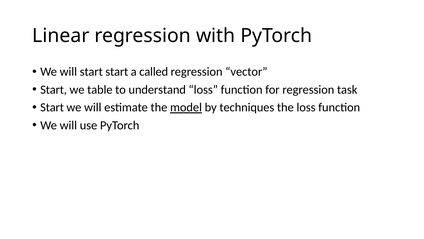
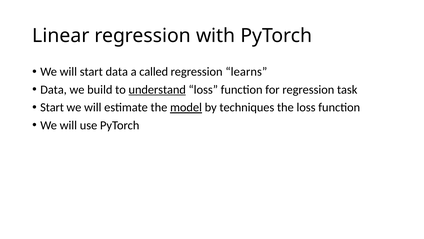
start start: start -> data (117, 72)
vector: vector -> learns (246, 72)
Start: Start -> Data (54, 89)
table: table -> build (100, 89)
understand underline: none -> present (157, 89)
